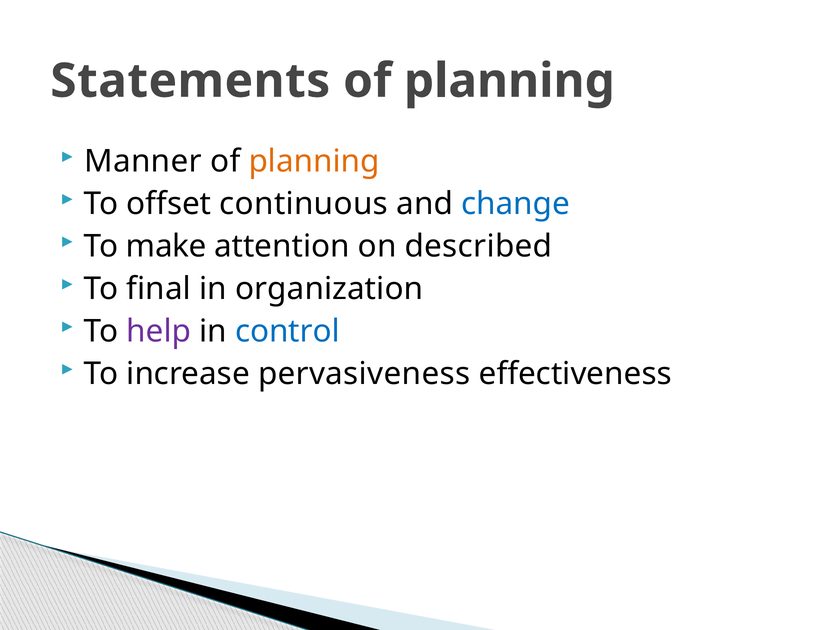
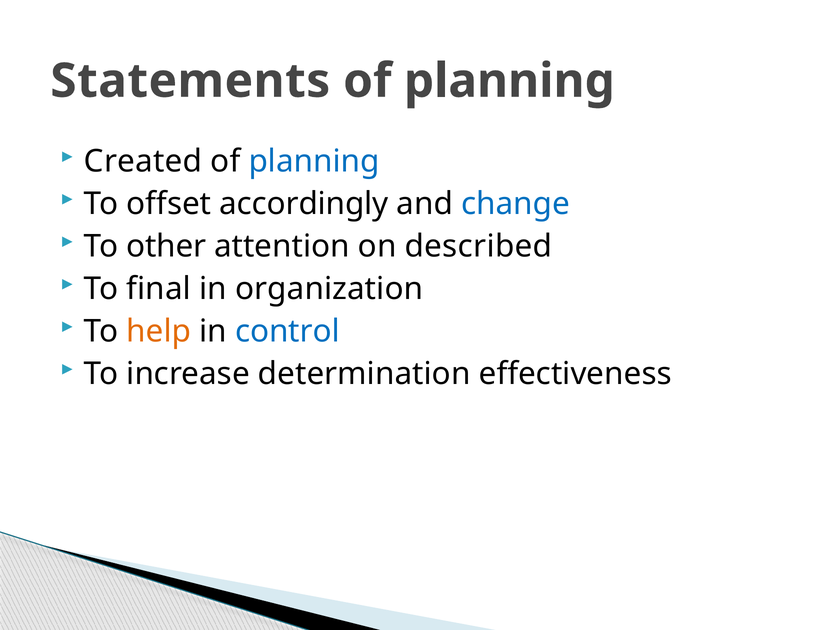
Manner: Manner -> Created (143, 161)
planning colour: orange -> blue (314, 161)
continuous: continuous -> accordingly (304, 204)
make: make -> other (166, 246)
help colour: purple -> orange (159, 331)
pervasiveness: pervasiveness -> determination (364, 374)
